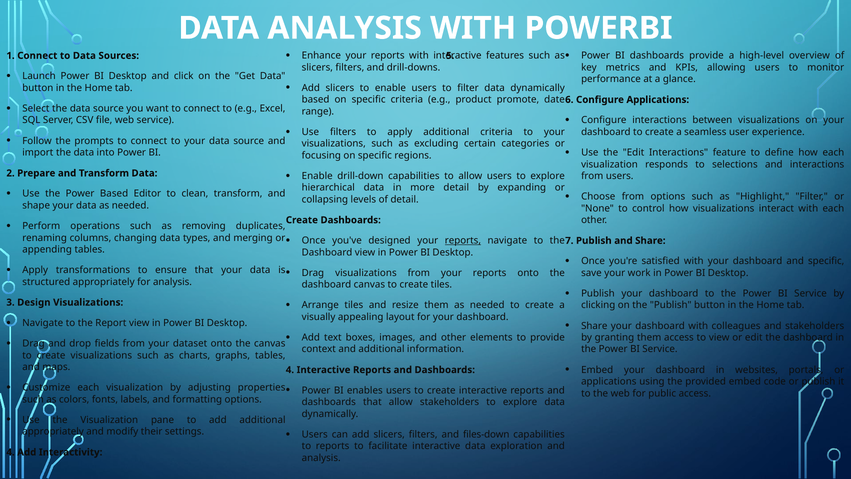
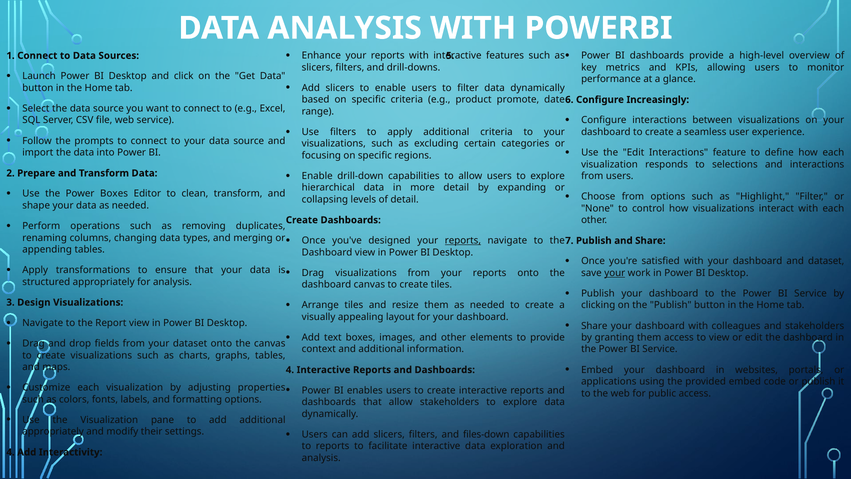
Configure Applications: Applications -> Increasingly (658, 100)
Power Based: Based -> Boxes (114, 194)
and specific: specific -> dataset (826, 261)
your underline: none -> present (615, 273)
